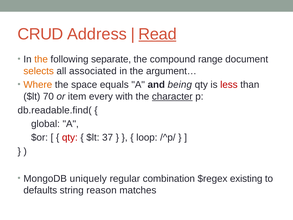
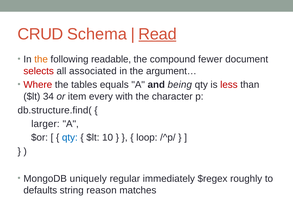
Address: Address -> Schema (97, 34)
separate: separate -> readable (111, 59)
range: range -> fewer (210, 59)
selects colour: orange -> red (39, 71)
Where colour: orange -> red (38, 85)
space: space -> tables (84, 85)
70: 70 -> 34 (48, 96)
character underline: present -> none (172, 96)
db.readable.find(: db.readable.find( -> db.structure.find( (55, 110)
global: global -> larger (45, 124)
qty colour: red -> blue (70, 137)
37: 37 -> 10 (108, 137)
combination: combination -> immediately (169, 178)
existing: existing -> roughly (246, 178)
